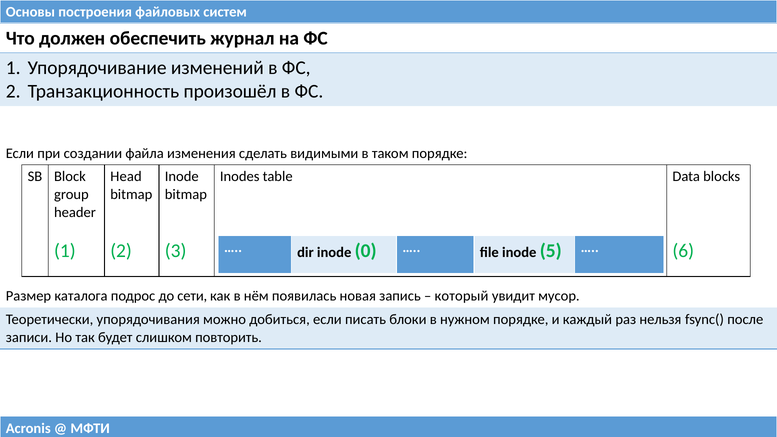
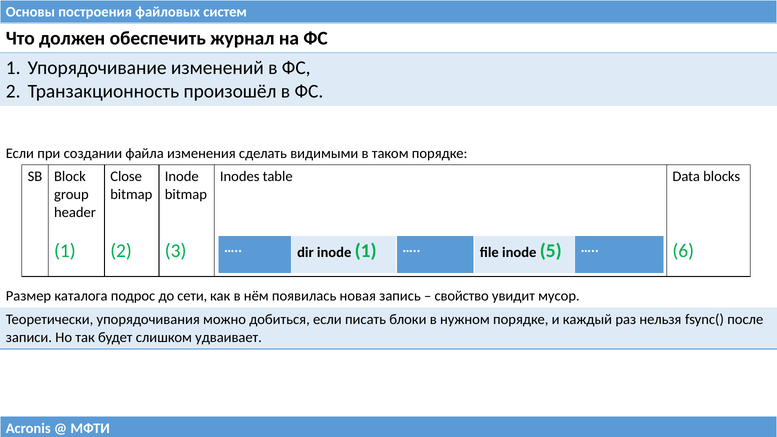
Head: Head -> Close (126, 177)
inode 0: 0 -> 1 (366, 251)
который: который -> свойство (462, 296)
повторить: повторить -> удваивает (229, 337)
